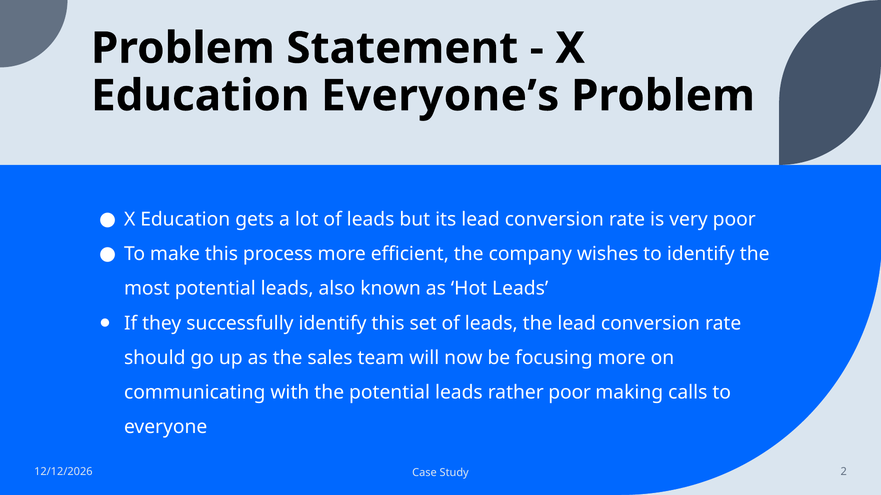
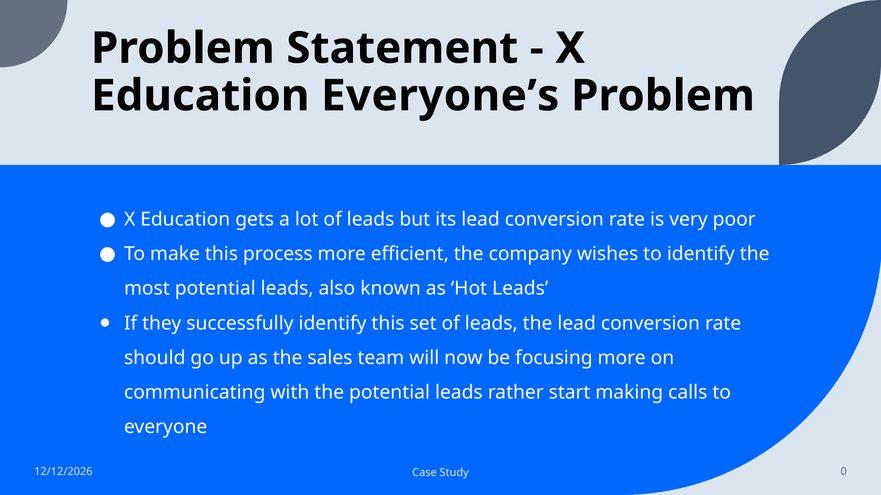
rather poor: poor -> start (570, 393)
2: 2 -> 0 (844, 472)
